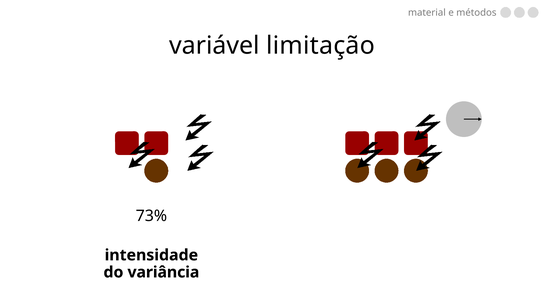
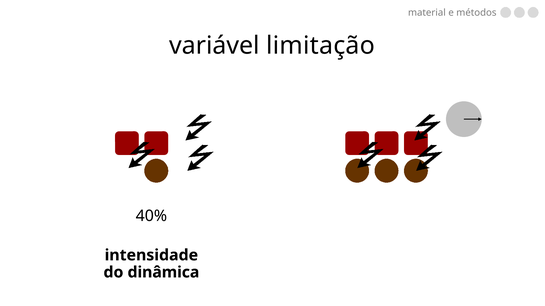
73%: 73% -> 40% (151, 216)
variância: variância -> dinâmica (163, 273)
